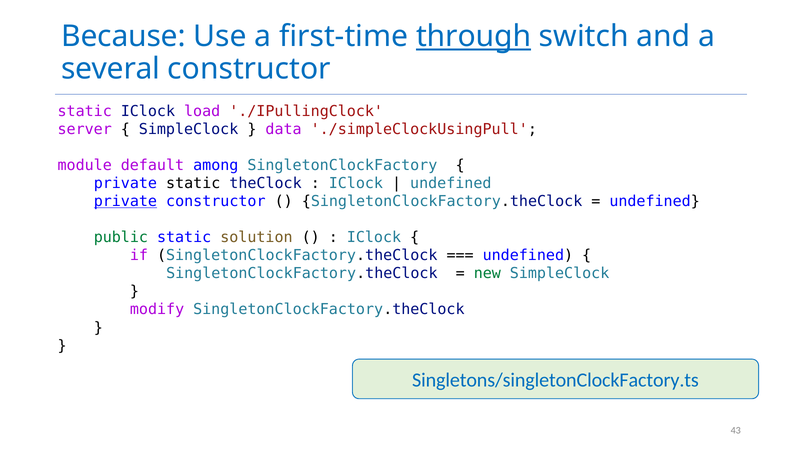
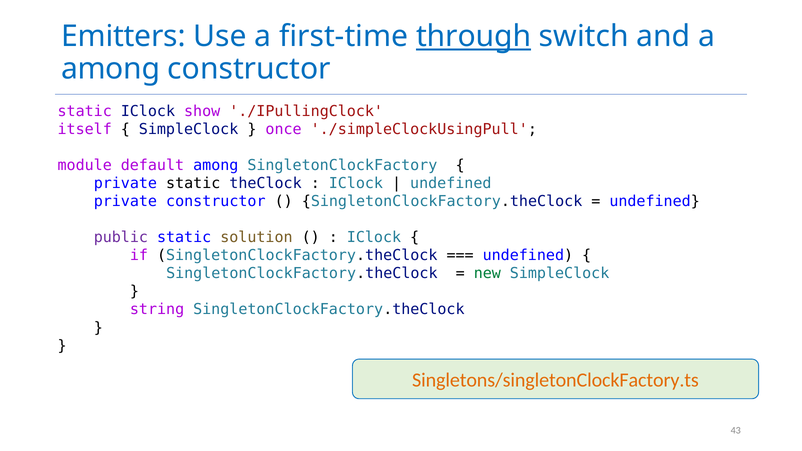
Because: Because -> Emitters (123, 36)
several: several -> among (111, 69)
load: load -> show (202, 111)
server: server -> itself (85, 129)
data: data -> once (284, 129)
private underline: present -> none (125, 201)
public colour: green -> purple (121, 237)
modify: modify -> string (157, 310)
Singletons/singletonClockFactory.ts colour: blue -> orange (555, 380)
